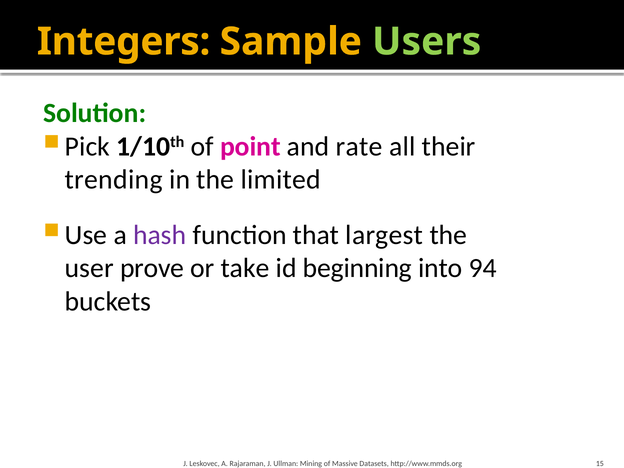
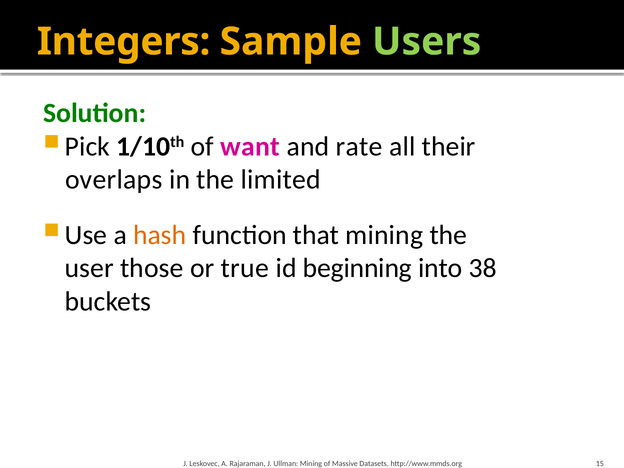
point: point -> want (250, 147)
trending: trending -> overlaps (114, 180)
hash colour: purple -> orange (160, 235)
that largest: largest -> mining (384, 235)
prove: prove -> those (152, 268)
take: take -> true (245, 268)
94: 94 -> 38 (483, 268)
